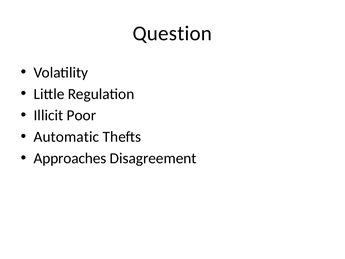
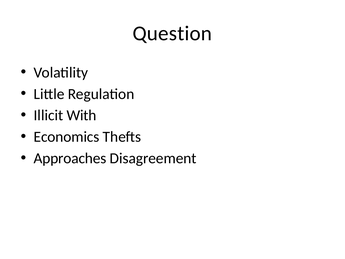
Poor: Poor -> With (81, 115)
Automatic: Automatic -> Economics (67, 137)
